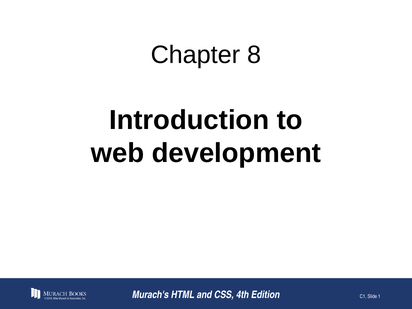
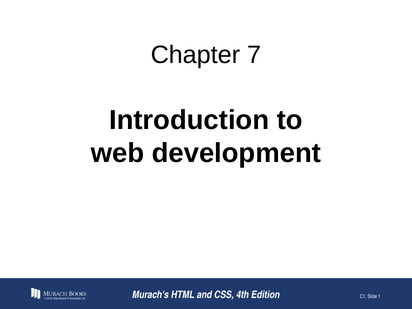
8: 8 -> 7 (254, 55)
